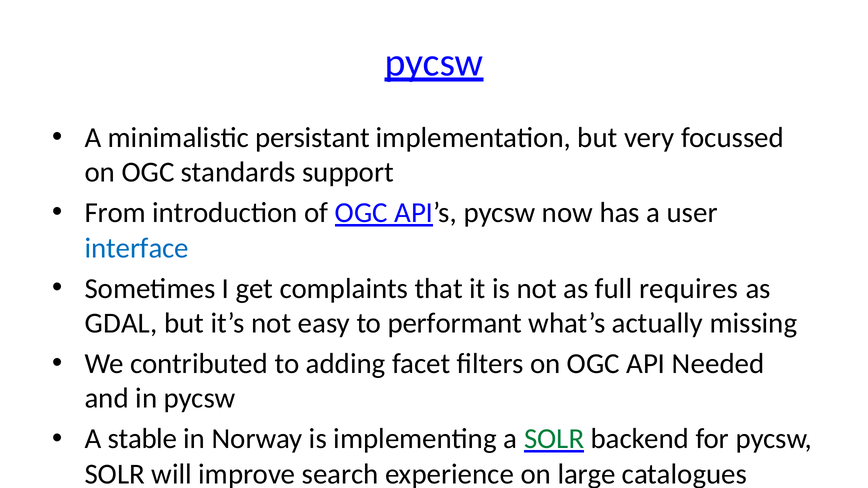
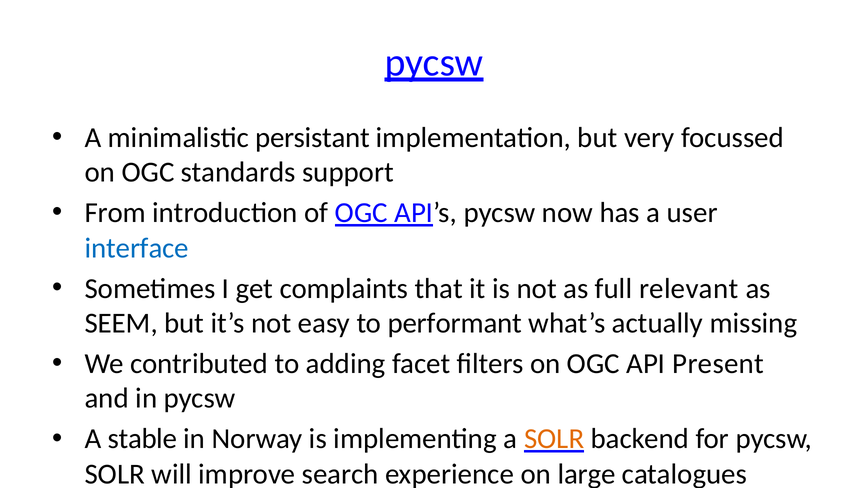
requires: requires -> relevant (689, 289)
GDAL: GDAL -> SEEM (121, 323)
Needed: Needed -> Present (718, 364)
SOLR colour: green -> orange (554, 439)
